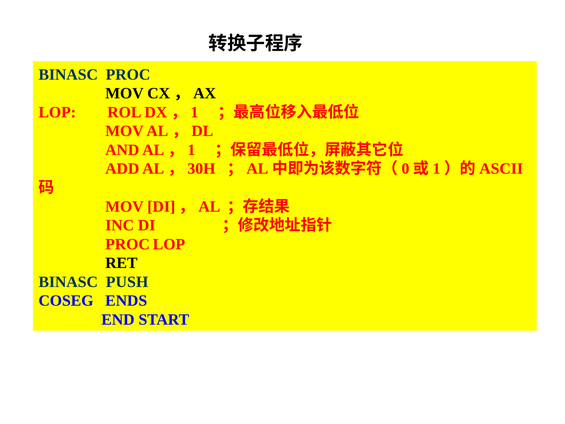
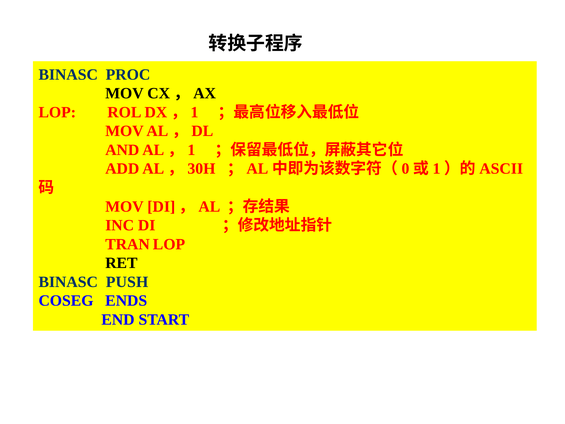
PROC: PROC -> TRAN (128, 244)
